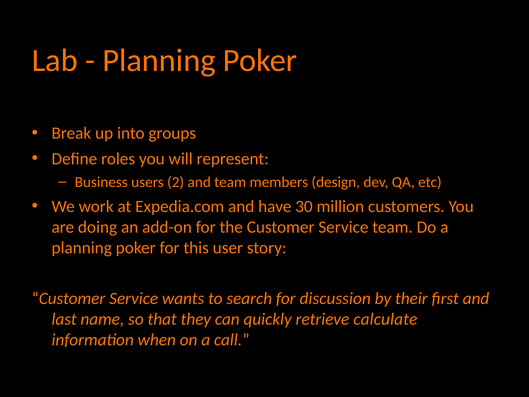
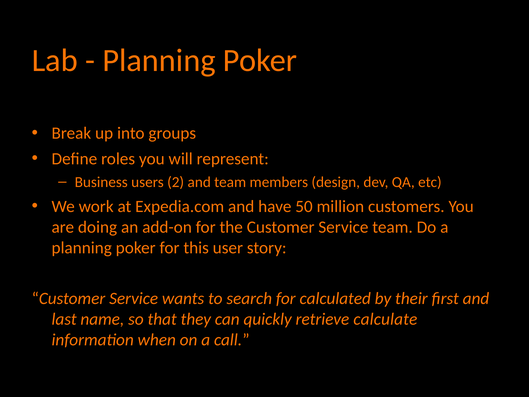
30: 30 -> 50 (304, 206)
discussion: discussion -> calculated (335, 298)
